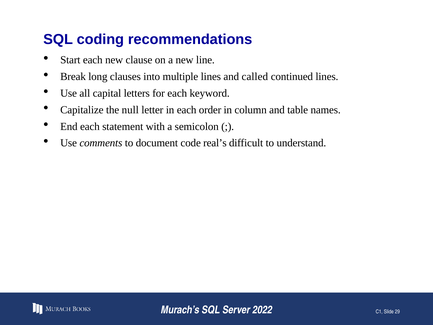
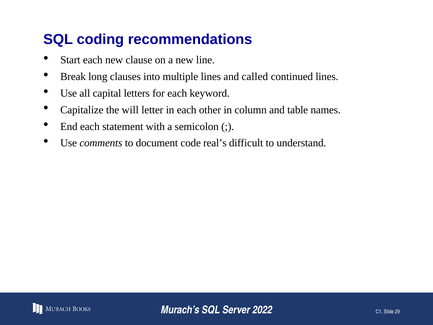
null: null -> will (130, 110)
order: order -> other (210, 110)
